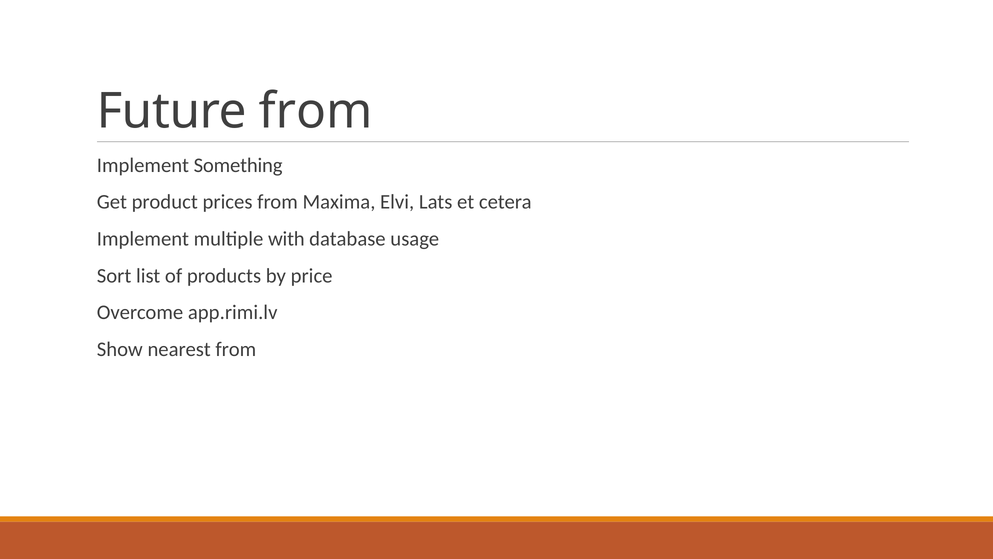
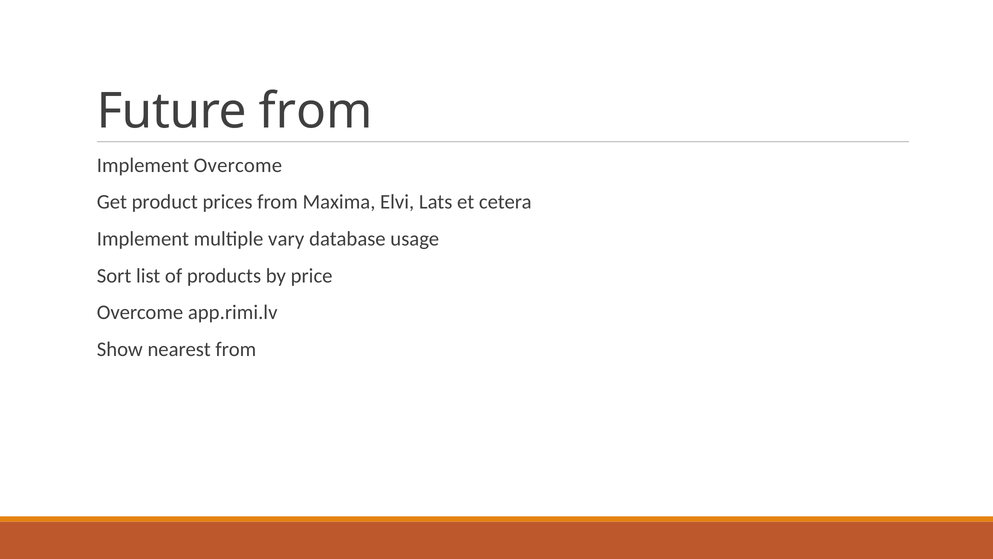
Implement Something: Something -> Overcome (238, 165)
with: with -> vary (286, 239)
